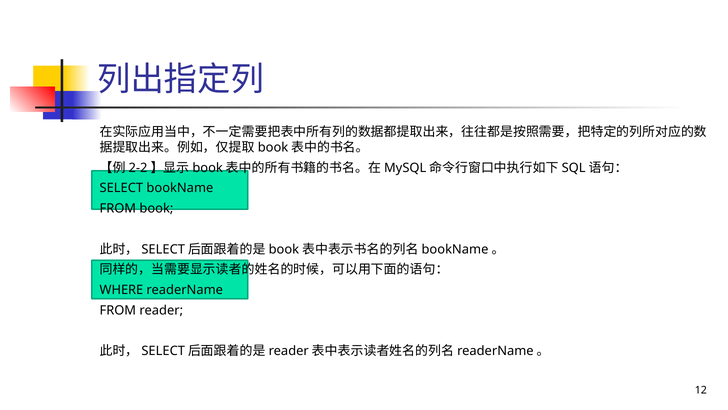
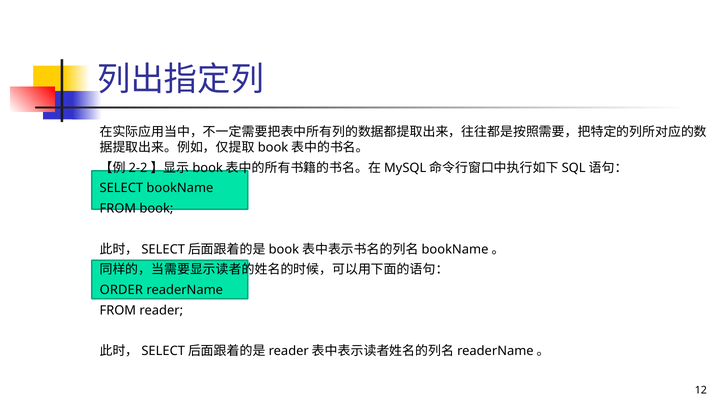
WHERE: WHERE -> ORDER (121, 290)
